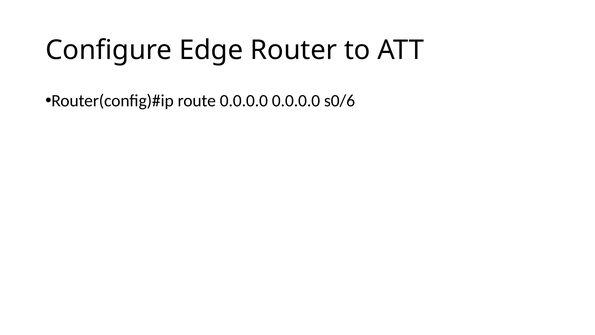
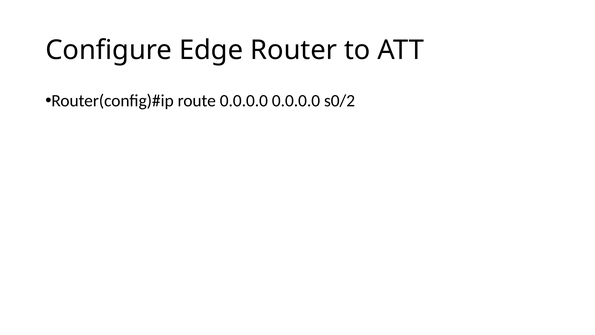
s0/6: s0/6 -> s0/2 (340, 101)
